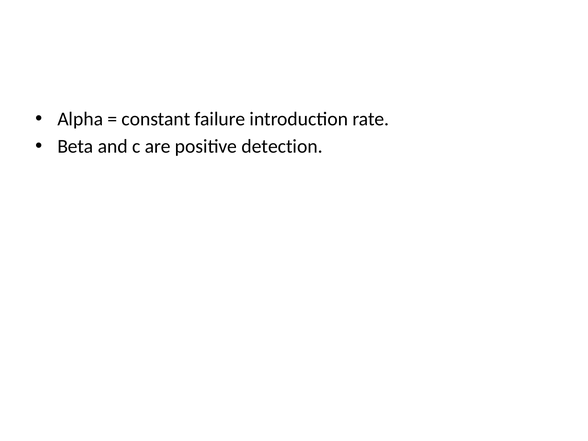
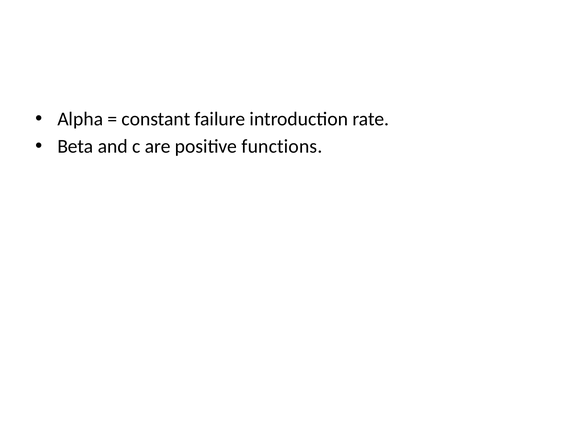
detection: detection -> functions (282, 146)
